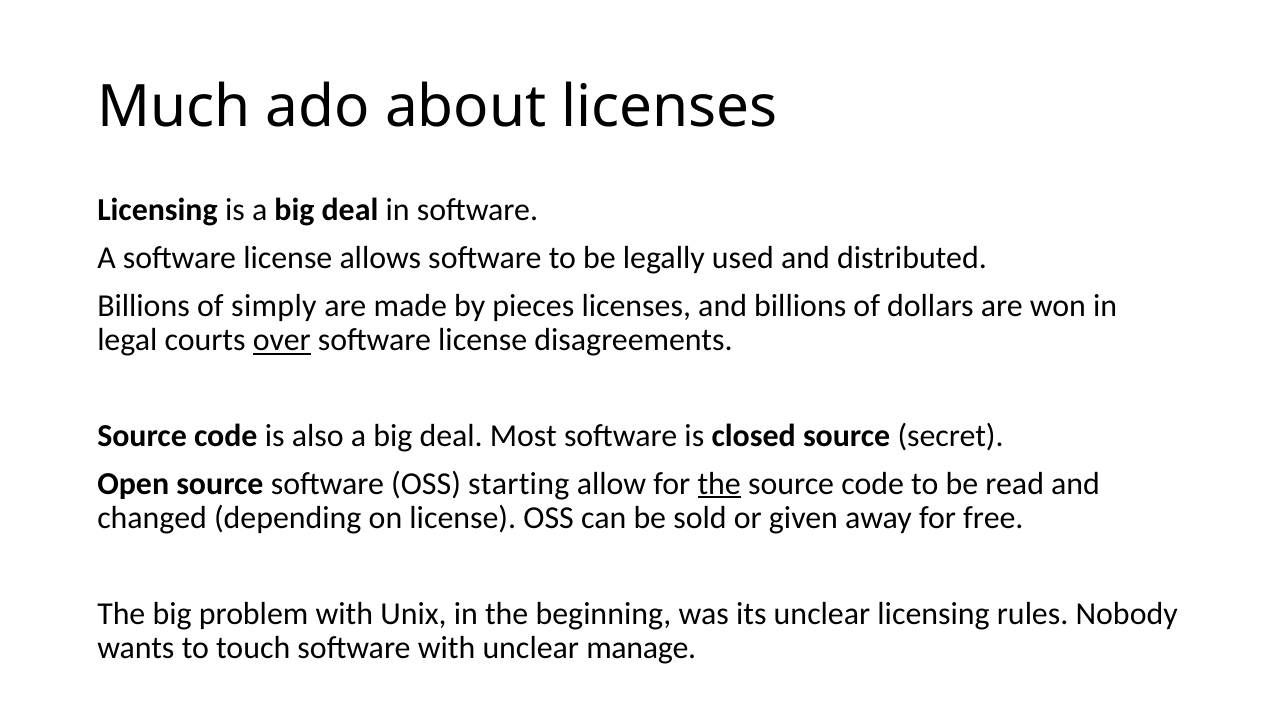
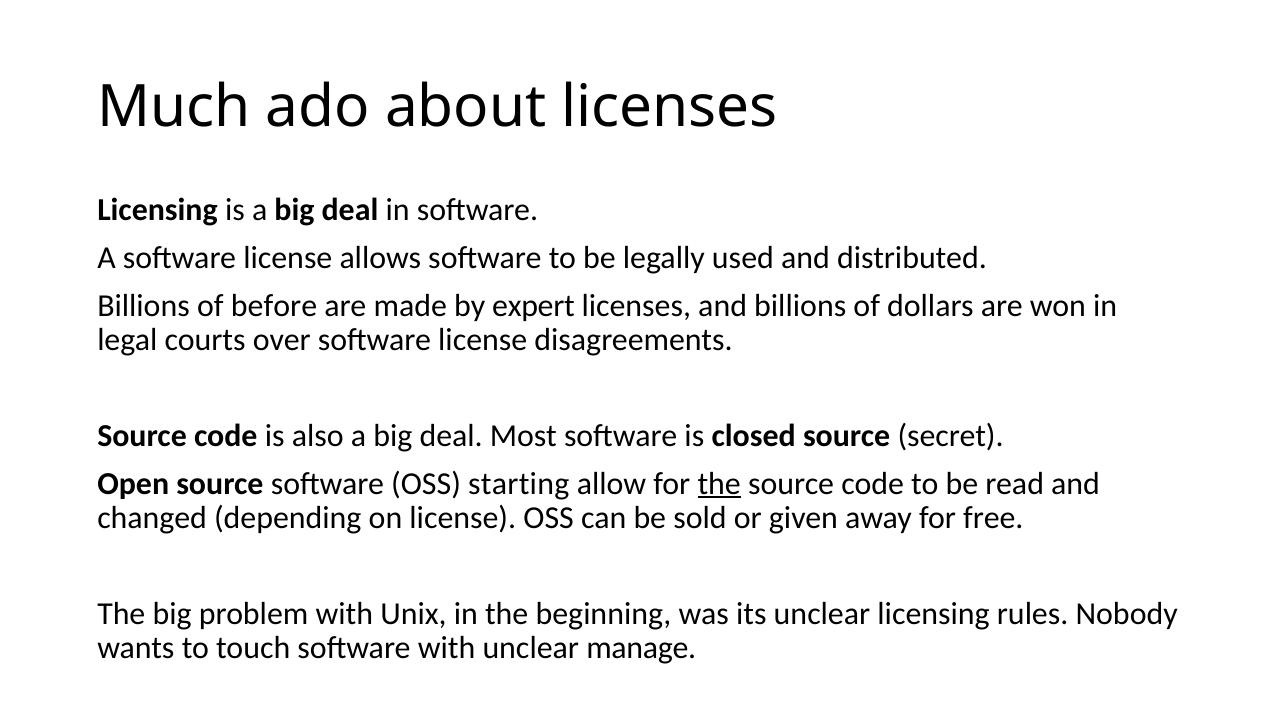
simply: simply -> before (274, 306)
pieces: pieces -> expert (533, 306)
over underline: present -> none (282, 340)
